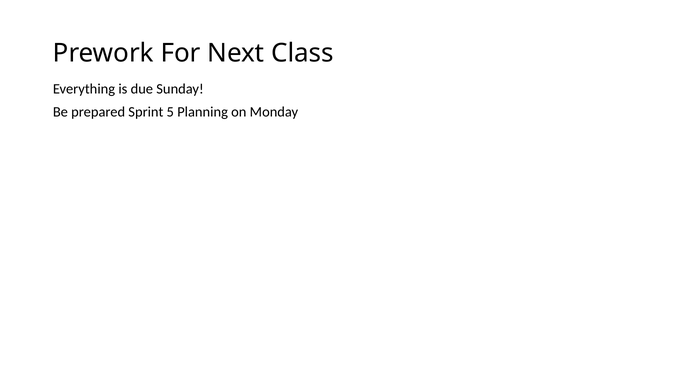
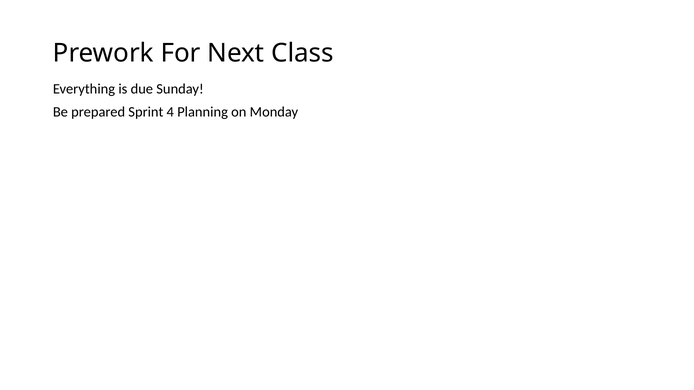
5: 5 -> 4 (170, 112)
